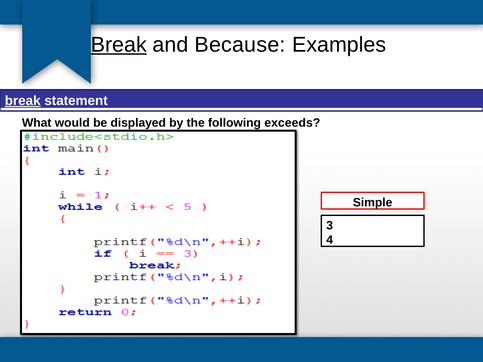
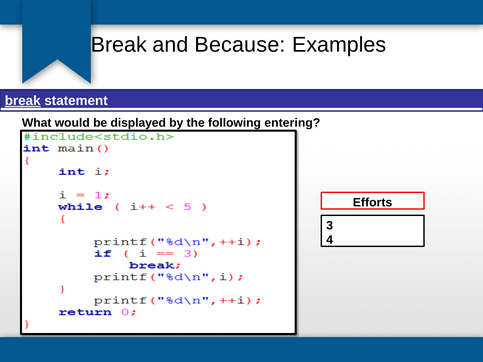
Break underline: present -> none (119, 45)
exceeds: exceeds -> entering (292, 123)
Simple: Simple -> Efforts (373, 203)
